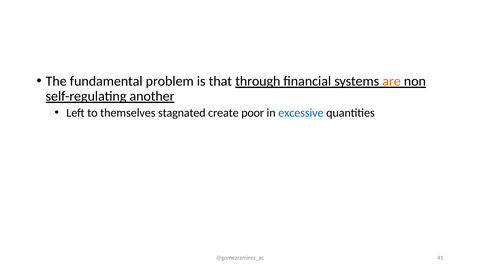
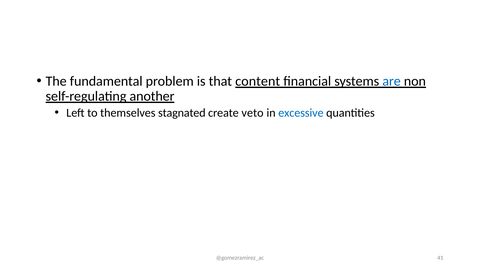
through: through -> content (258, 81)
are colour: orange -> blue (392, 81)
poor: poor -> veto (253, 113)
